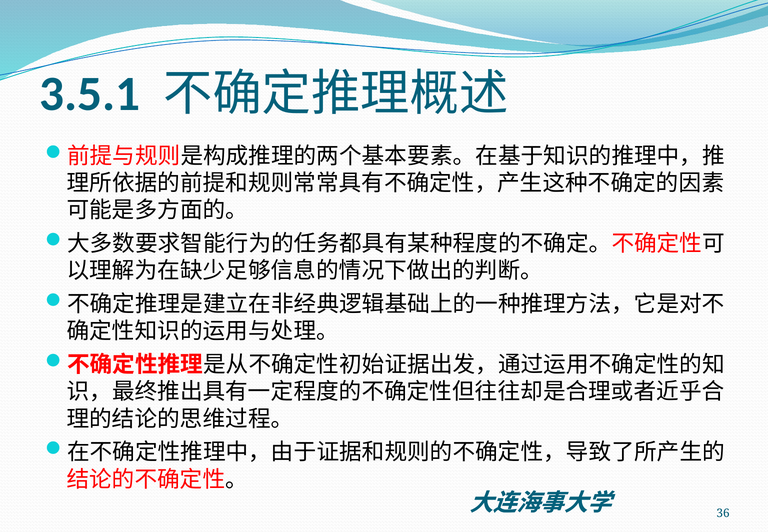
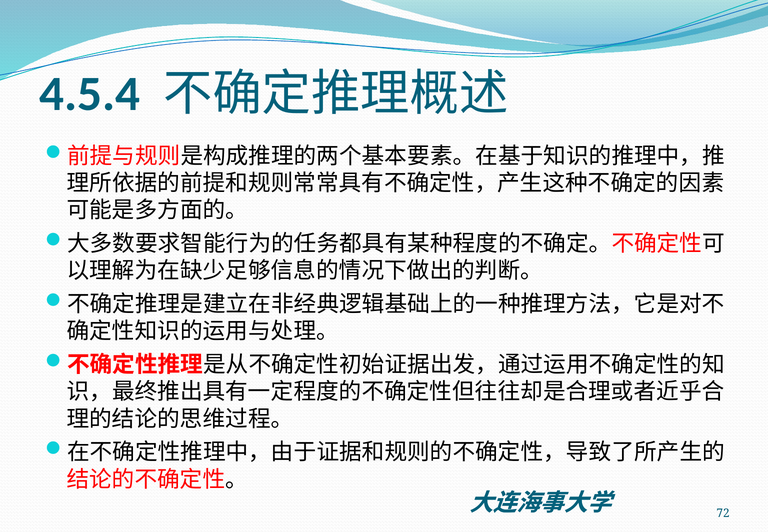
3.5.1: 3.5.1 -> 4.5.4 (90, 94)
36: 36 -> 72 (723, 513)
